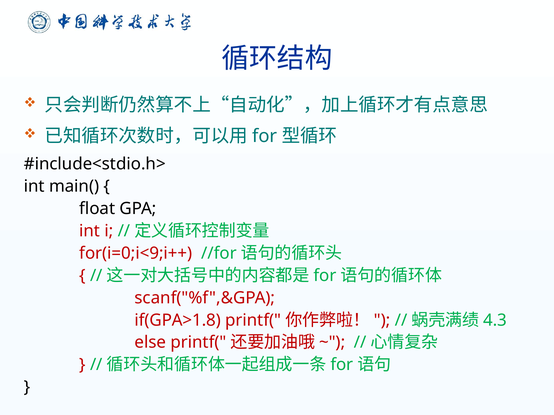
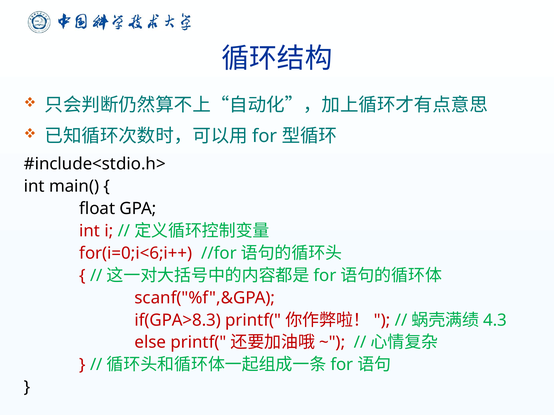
for(i=0;i<9;i++: for(i=0;i<9;i++ -> for(i=0;i<6;i++ (136, 253)
if(GPA>1.8: if(GPA>1.8 -> if(GPA>8.3 (178, 320)
